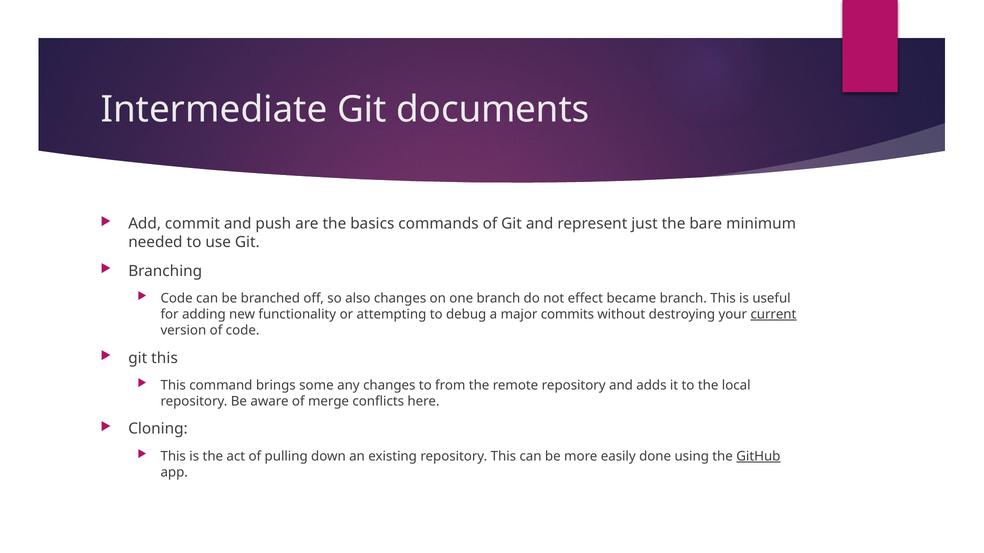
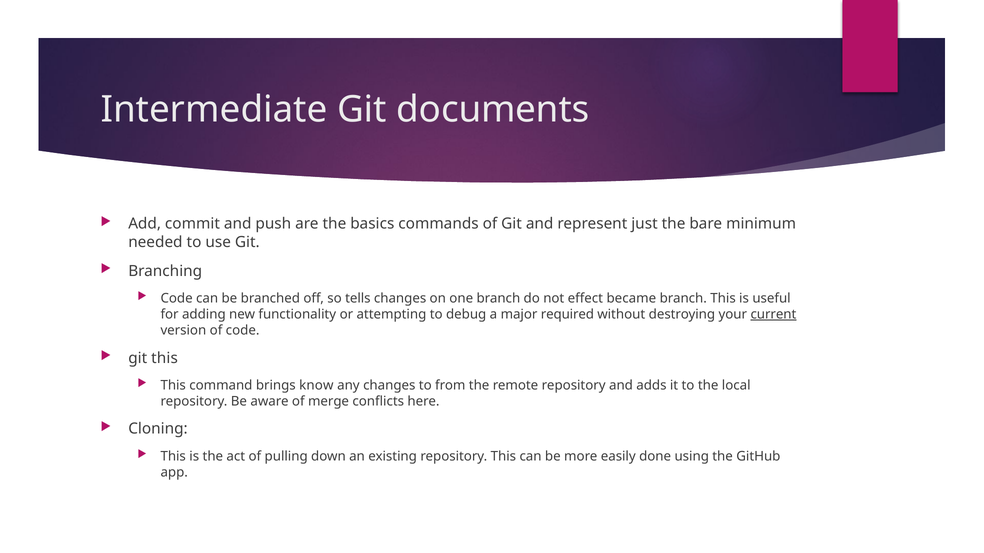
also: also -> tells (358, 299)
commits: commits -> required (567, 315)
some: some -> know (316, 386)
GitHub underline: present -> none (758, 457)
